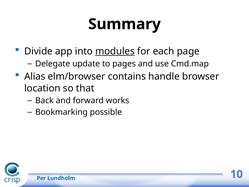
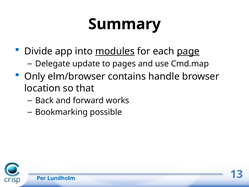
page underline: none -> present (188, 51)
Alias: Alias -> Only (35, 76)
10: 10 -> 13 (237, 174)
